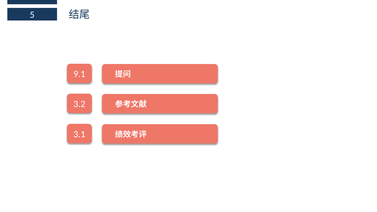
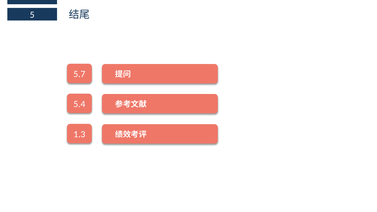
9.1: 9.1 -> 5.7 (79, 74)
3.2: 3.2 -> 5.4 (79, 104)
3.1: 3.1 -> 1.3 (79, 134)
